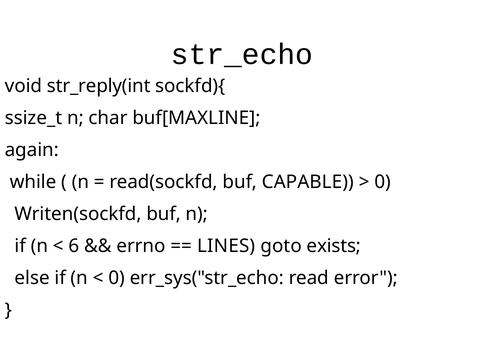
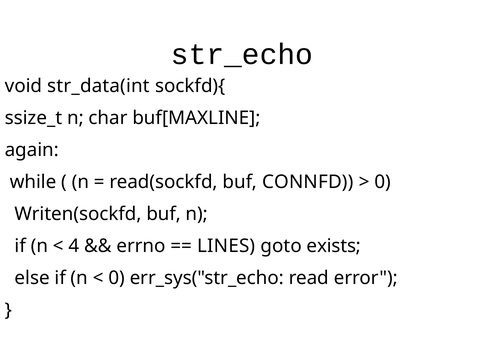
str_reply(int: str_reply(int -> str_data(int (99, 86)
CAPABLE: CAPABLE -> CONNFD (308, 182)
6: 6 -> 4 (74, 246)
